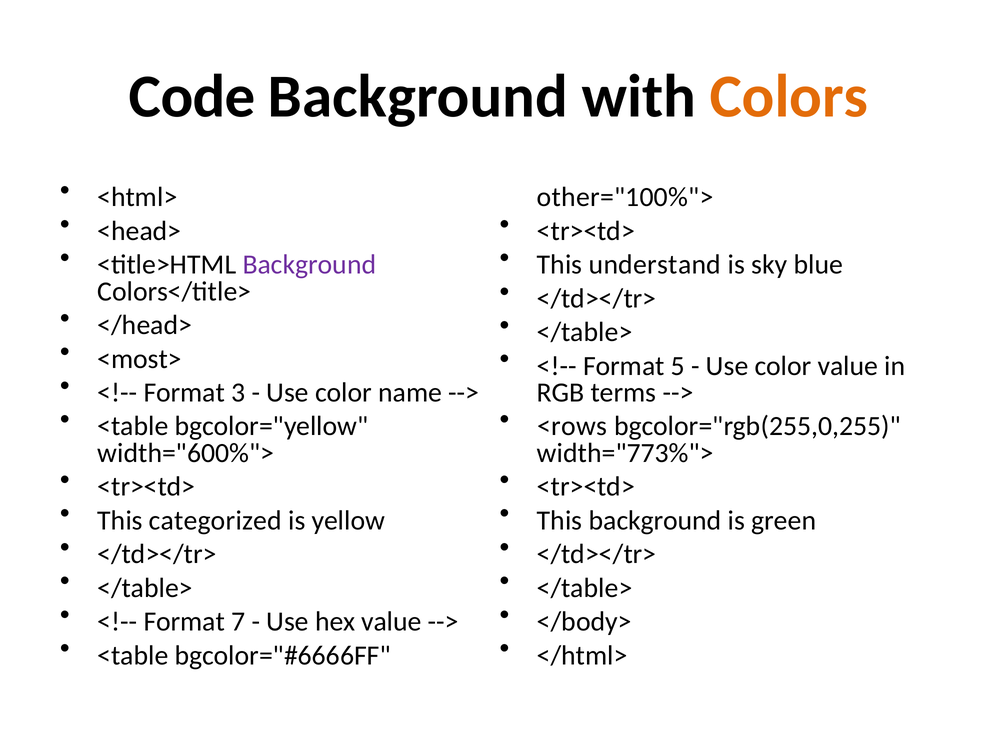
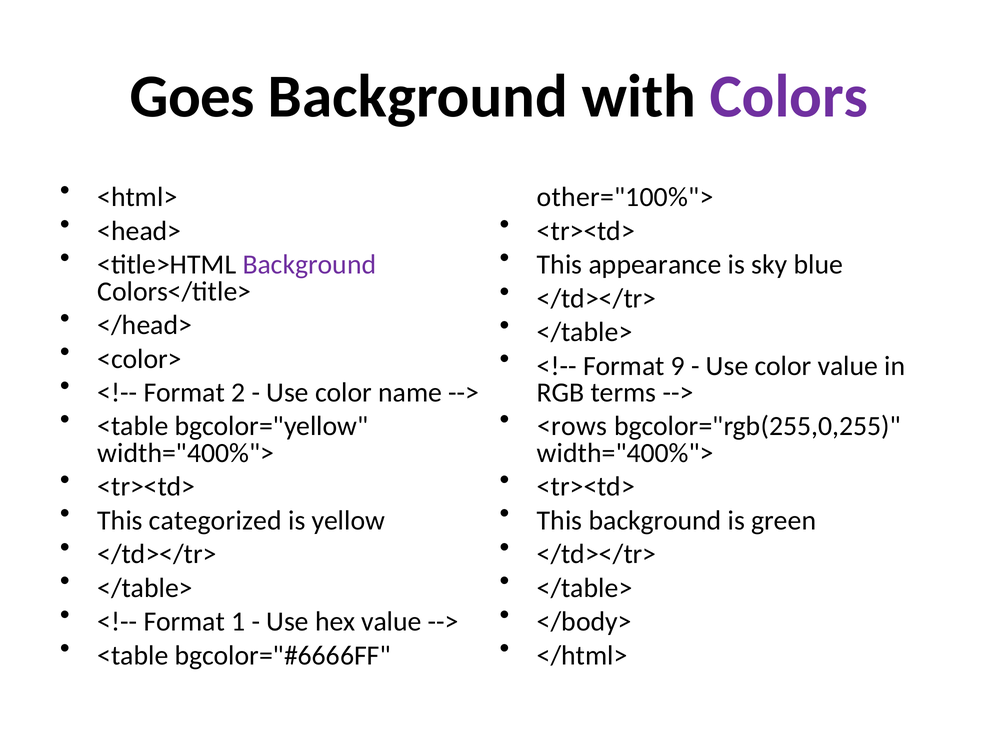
Code: Code -> Goes (192, 97)
Colors colour: orange -> purple (789, 97)
understand: understand -> appearance (655, 265)
<most>: <most> -> <color> (139, 359)
5: 5 -> 9 (678, 366)
3: 3 -> 2 (238, 393)
width="600%">: width="600%"> -> width="400%"> (186, 453)
width="773%">: width="773%"> -> width="400%"> (625, 453)
7: 7 -> 1 (238, 622)
